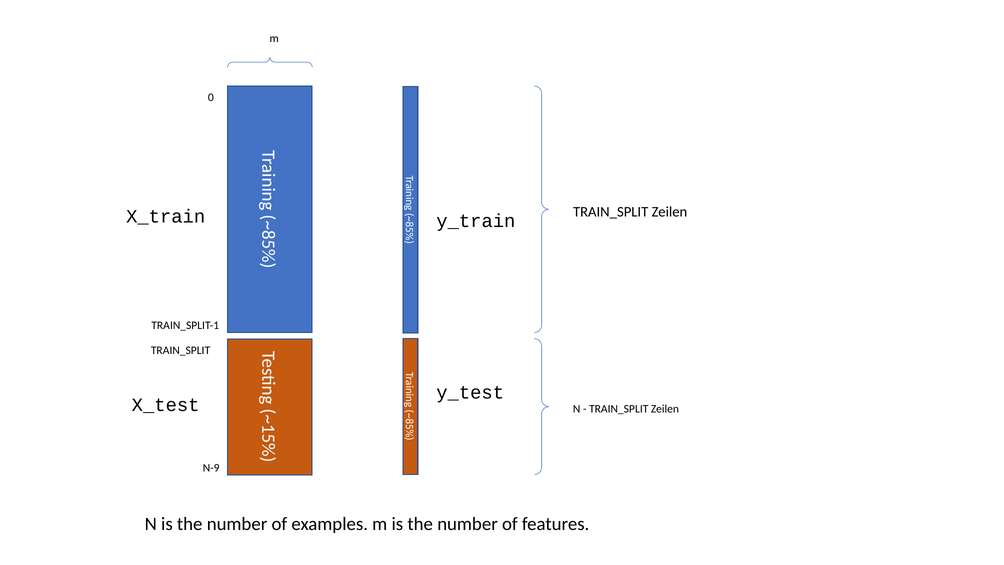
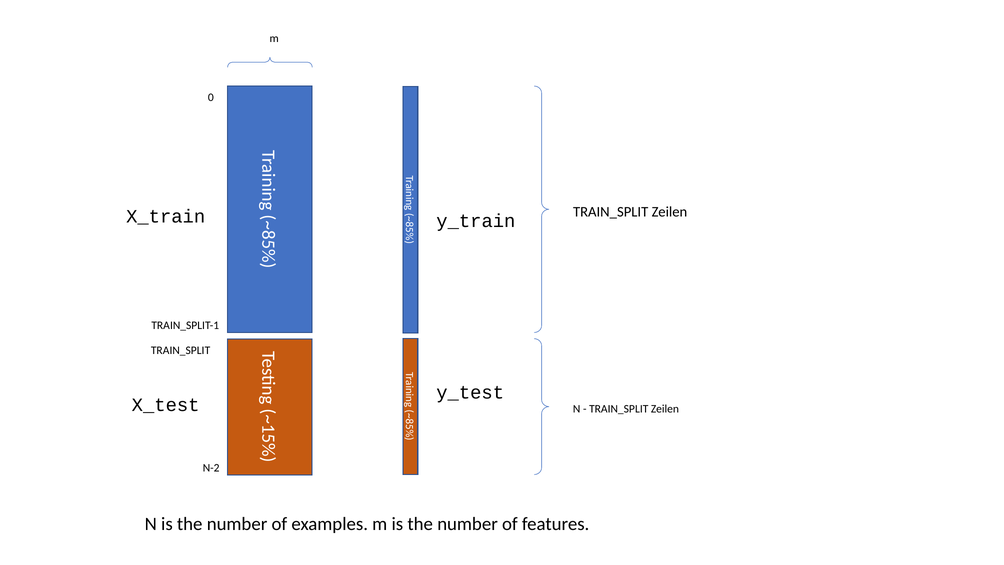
N-9: N-9 -> N-2 (211, 468)
